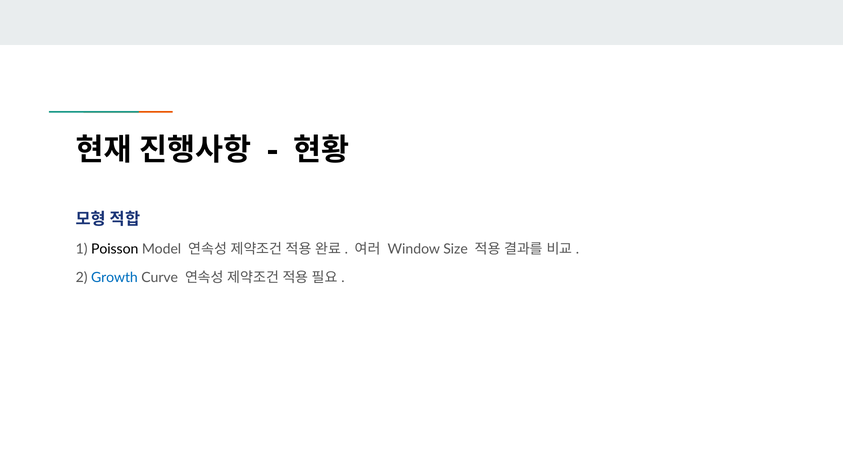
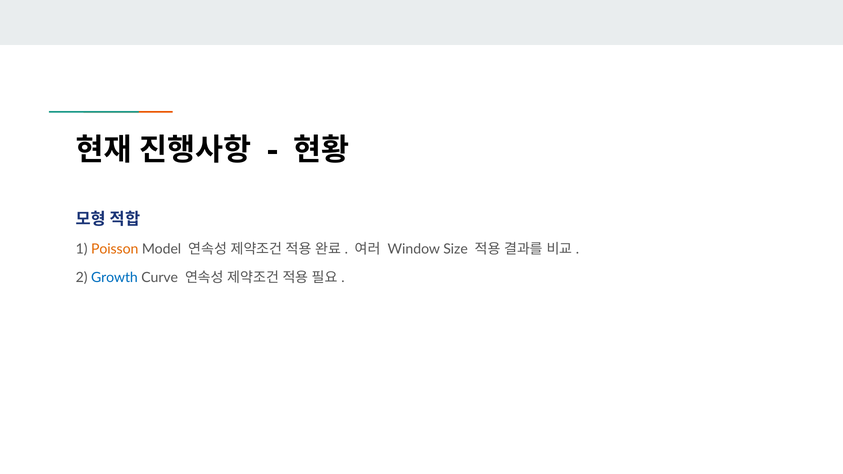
Poisson colour: black -> orange (115, 249)
